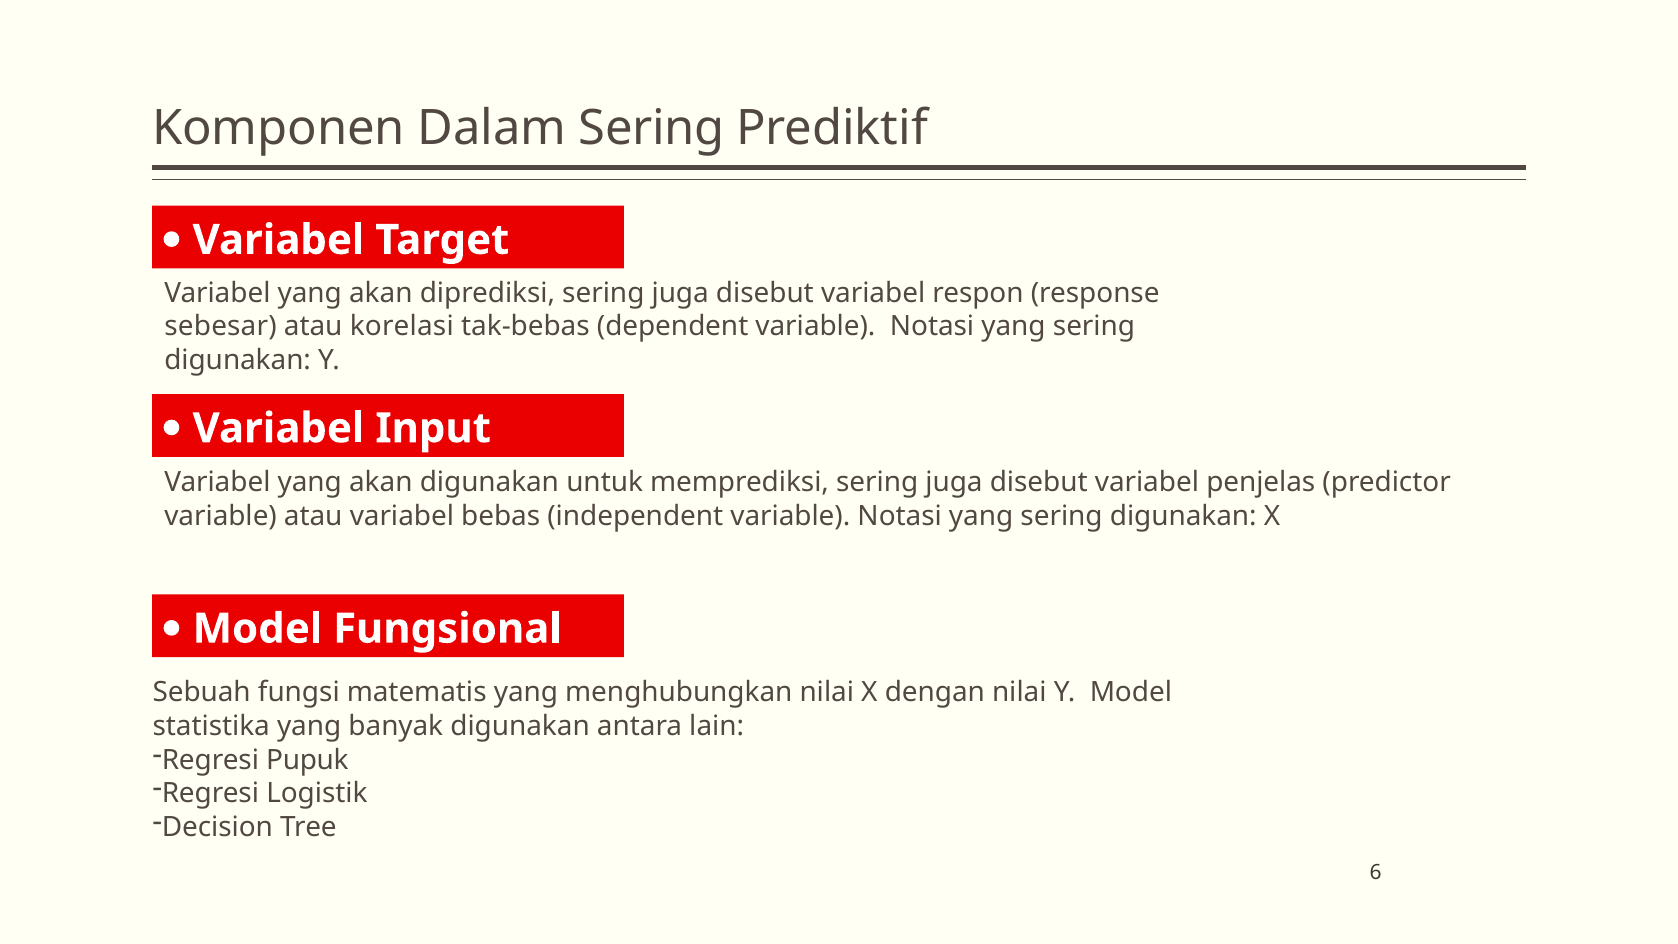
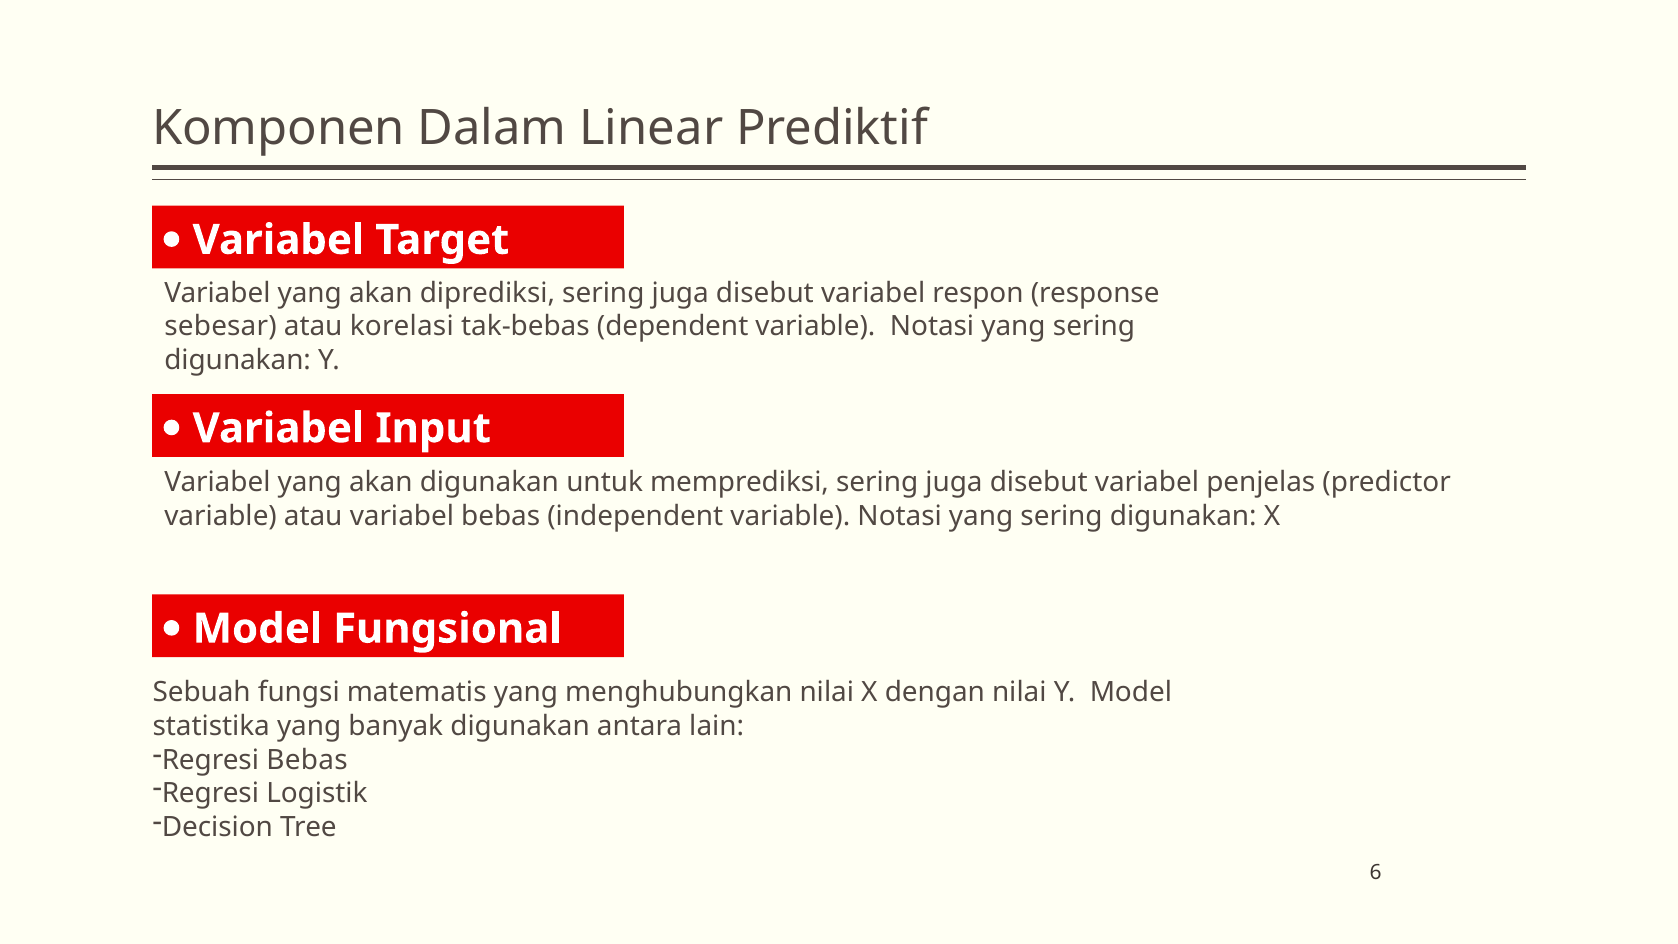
Dalam Sering: Sering -> Linear (651, 128)
Regresi Pupuk: Pupuk -> Bebas (307, 760)
